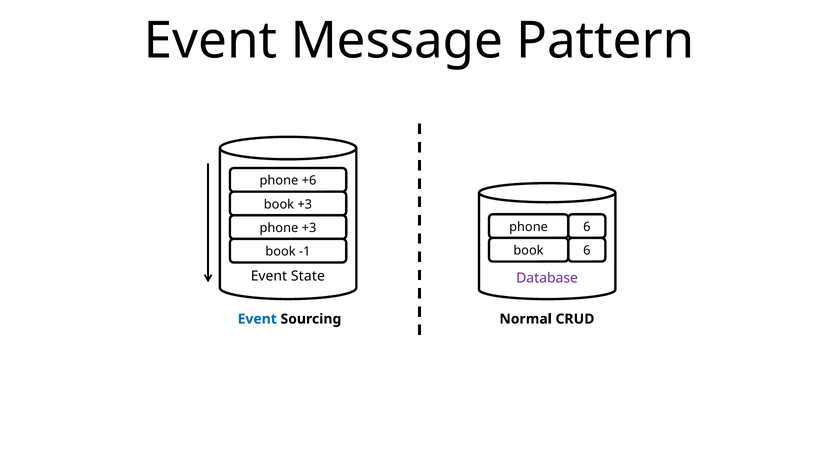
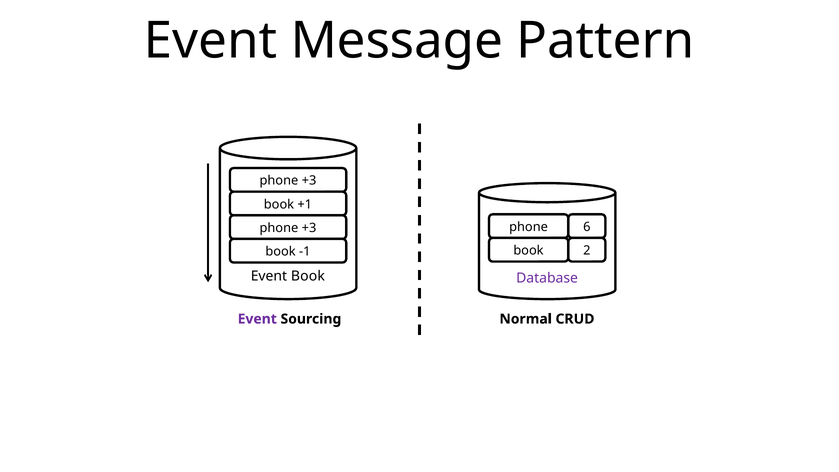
+6: +6 -> +3 (309, 181)
book +3: +3 -> +1 (305, 204)
book 6: 6 -> 2 (587, 251)
Event State: State -> Book (308, 276)
Event colour: blue -> purple (257, 319)
